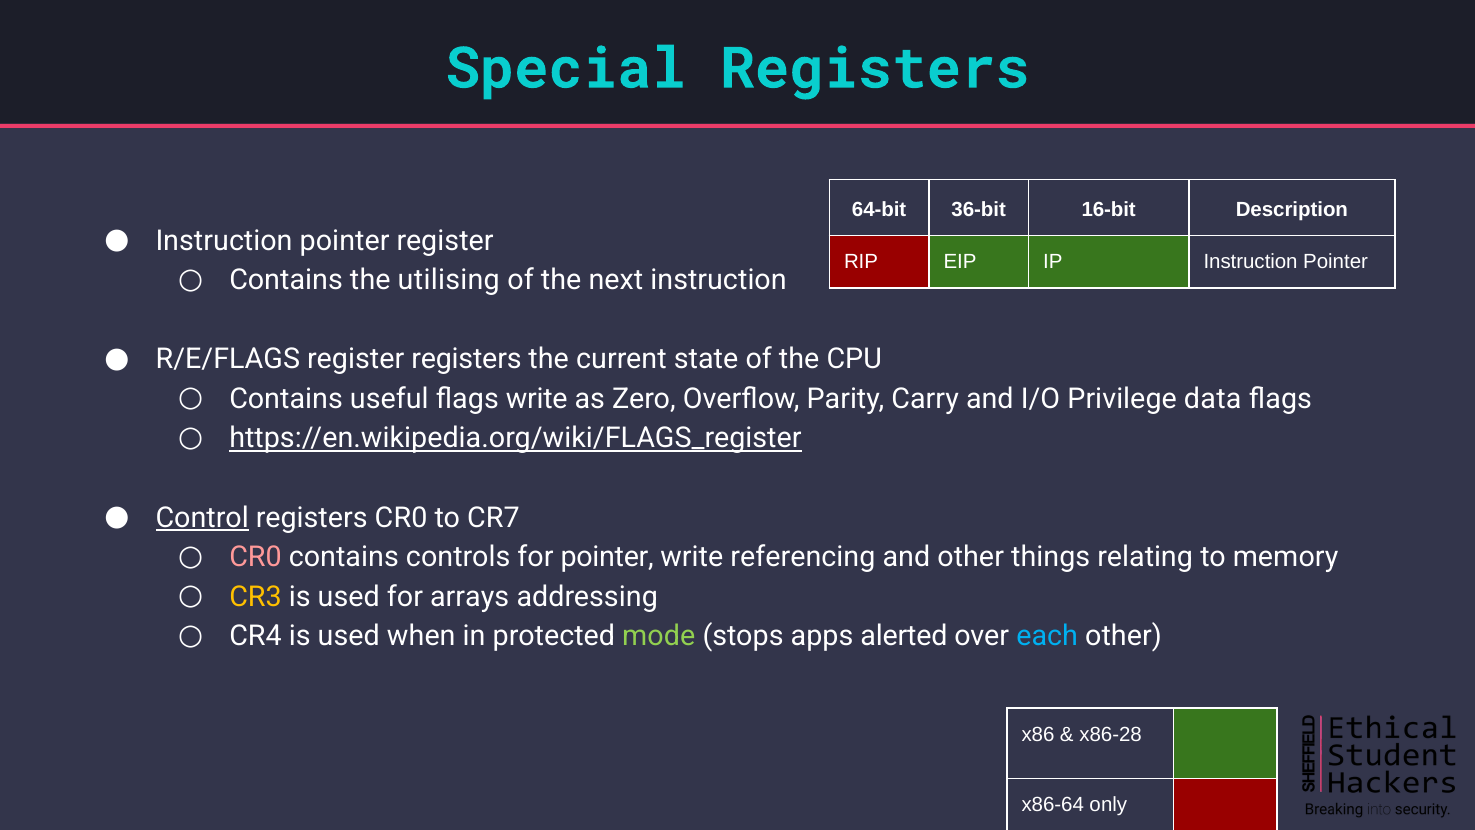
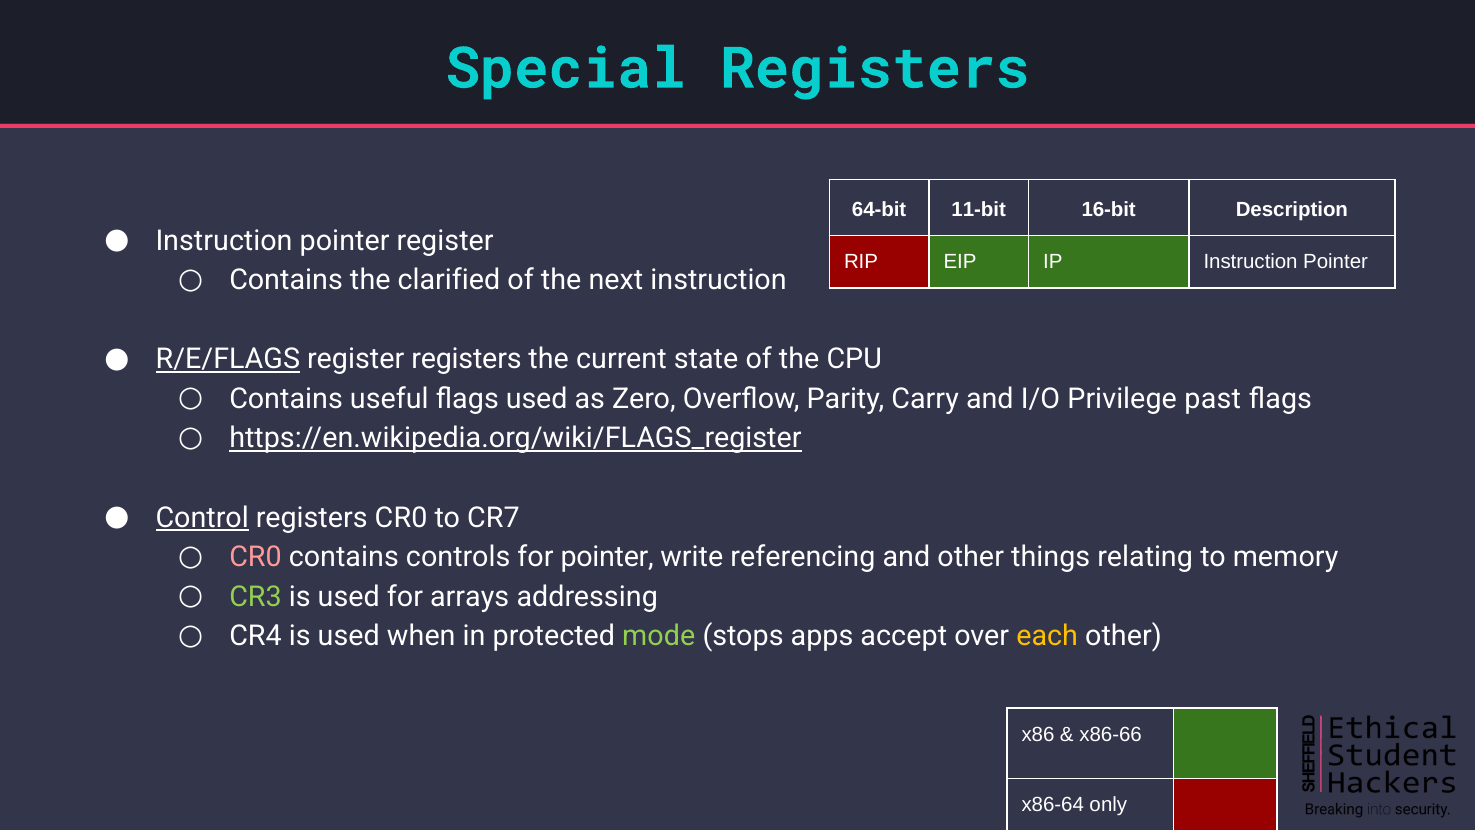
36-bit: 36-bit -> 11-bit (979, 210)
utilising: utilising -> clarified (449, 280)
R/E/FLAGS underline: none -> present (228, 359)
flags write: write -> used (537, 399)
data: data -> past (1213, 399)
CR3 colour: yellow -> light green (256, 597)
alerted: alerted -> accept (904, 636)
each colour: light blue -> yellow (1047, 636)
x86-28: x86-28 -> x86-66 (1111, 734)
